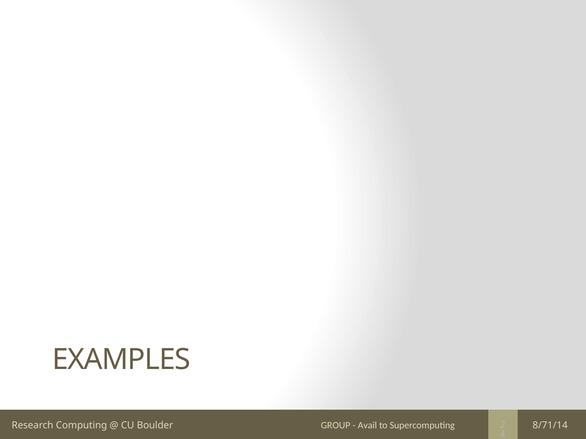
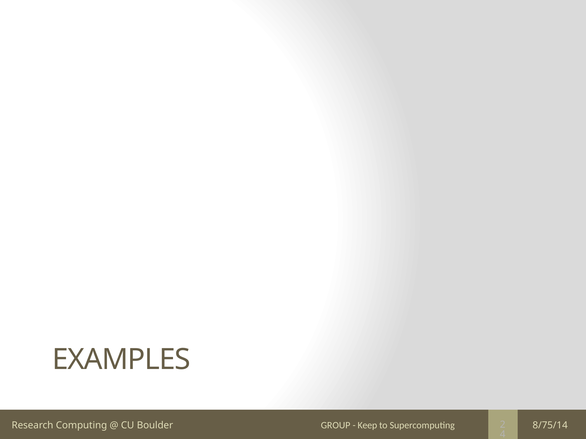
Avail: Avail -> Keep (367, 426)
8/71/14: 8/71/14 -> 8/75/14 (550, 426)
